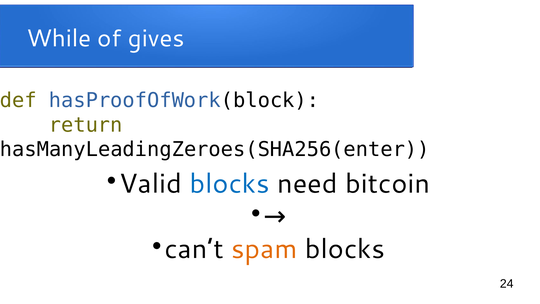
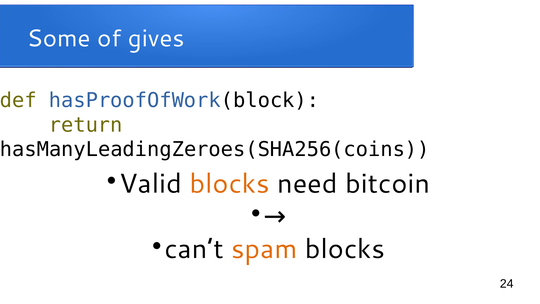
While: While -> Some (59, 38)
hasManyLeadingZeroes(SHA256(enter: hasManyLeadingZeroes(SHA256(enter -> hasManyLeadingZeroes(SHA256(coins (215, 149)
blocks colour: blue -> orange (230, 184)
